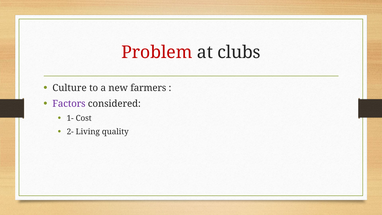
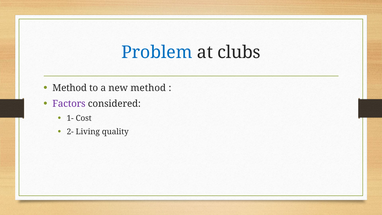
Problem colour: red -> blue (157, 52)
Culture: Culture -> Method (70, 88)
new farmers: farmers -> method (148, 88)
